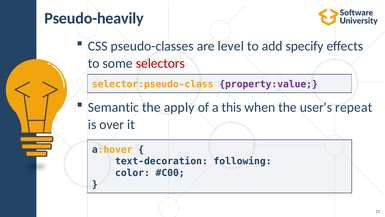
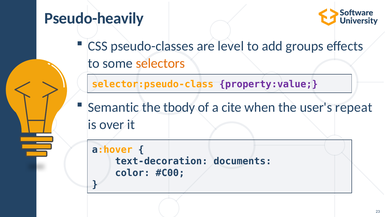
specify: specify -> groups (305, 46)
selectors colour: red -> orange (160, 63)
apply: apply -> tbody (179, 107)
this: this -> cite (232, 107)
following: following -> documents (243, 161)
